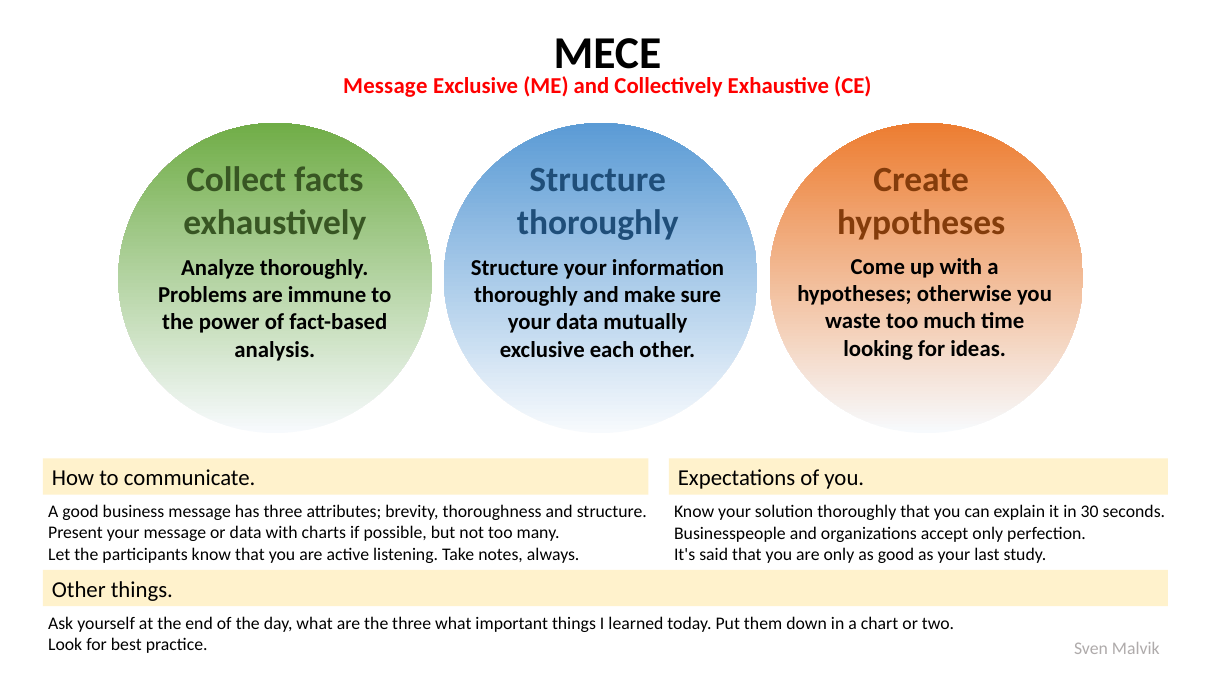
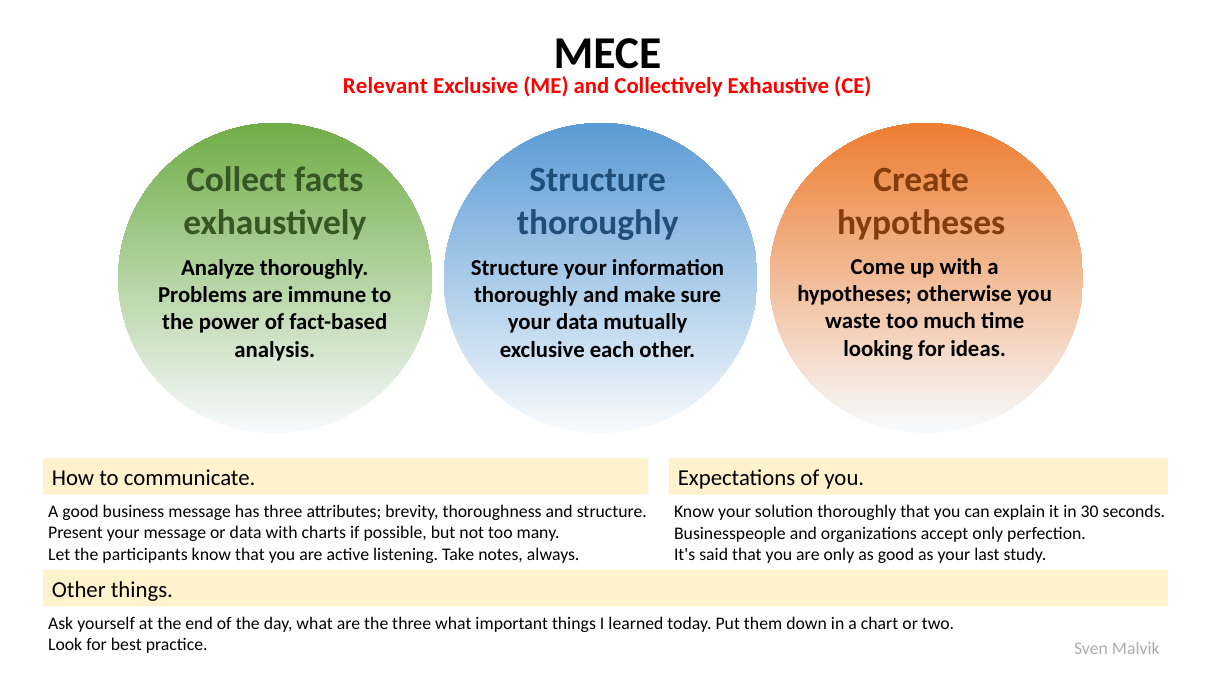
Message: Message -> Relevant (385, 86)
